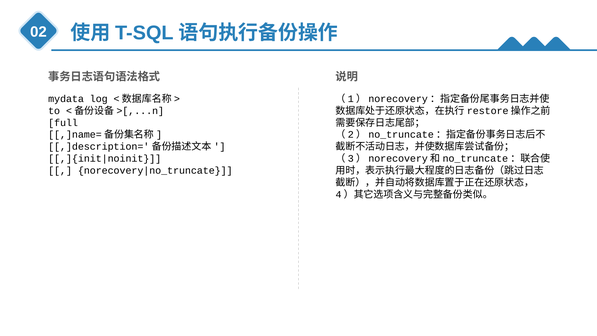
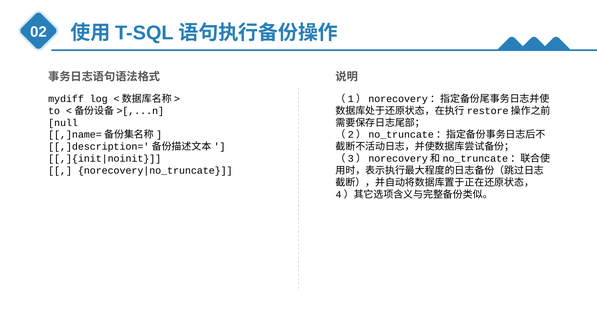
mydata: mydata -> mydiff (66, 99)
full: full -> null (63, 123)
